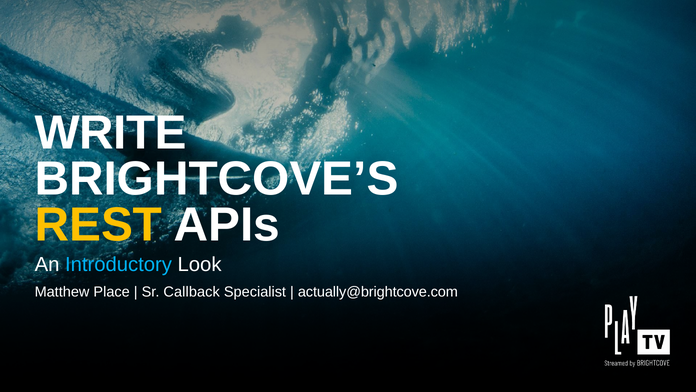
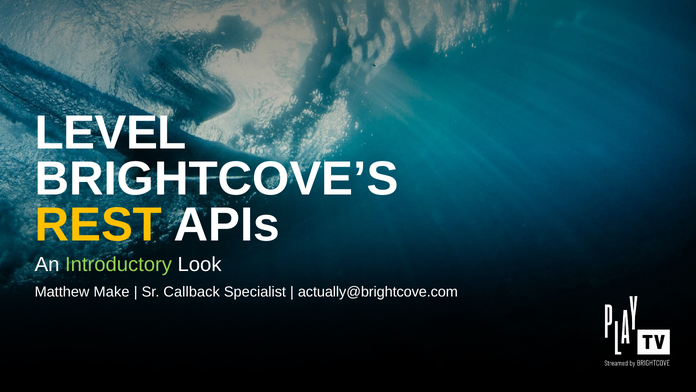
WRITE: WRITE -> LEVEL (111, 133)
Introductory colour: light blue -> light green (119, 264)
Place: Place -> Make (112, 291)
